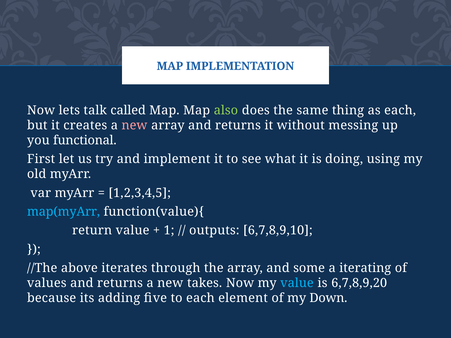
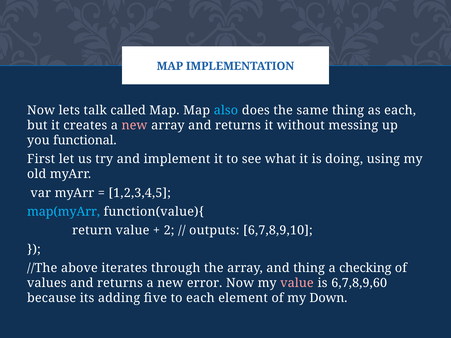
also colour: light green -> light blue (226, 110)
1: 1 -> 2 (169, 231)
and some: some -> thing (309, 268)
iterating: iterating -> checking (365, 268)
takes: takes -> error (205, 283)
value colour: light blue -> pink (297, 283)
6,7,8,9,20: 6,7,8,9,20 -> 6,7,8,9,60 (359, 283)
